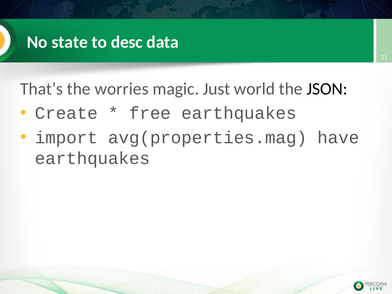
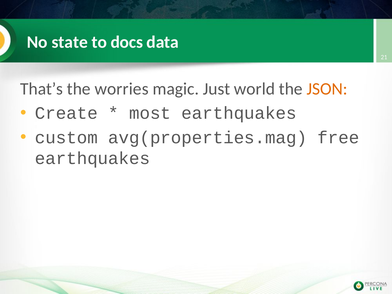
desc: desc -> docs (127, 42)
JSON colour: black -> orange (327, 89)
free: free -> most (150, 113)
import: import -> custom (66, 138)
have: have -> free (338, 138)
